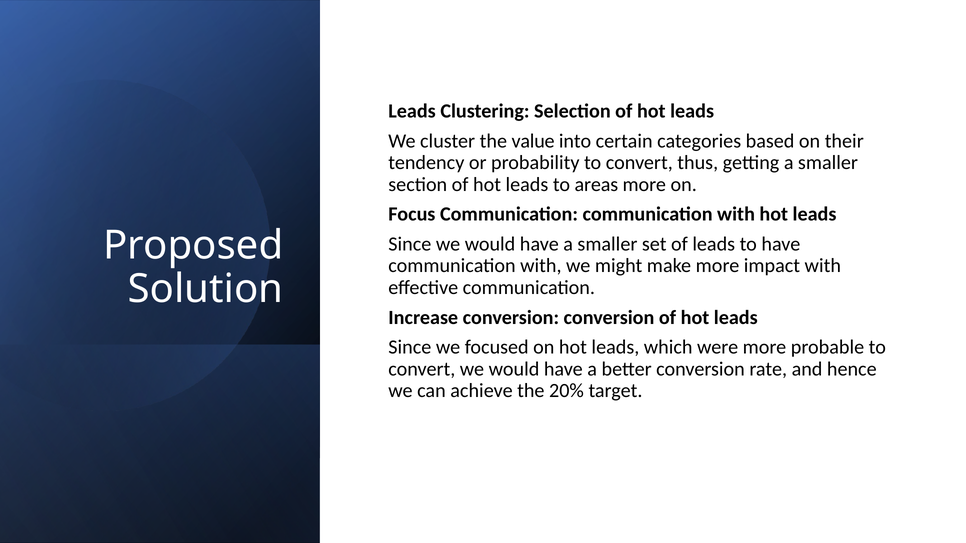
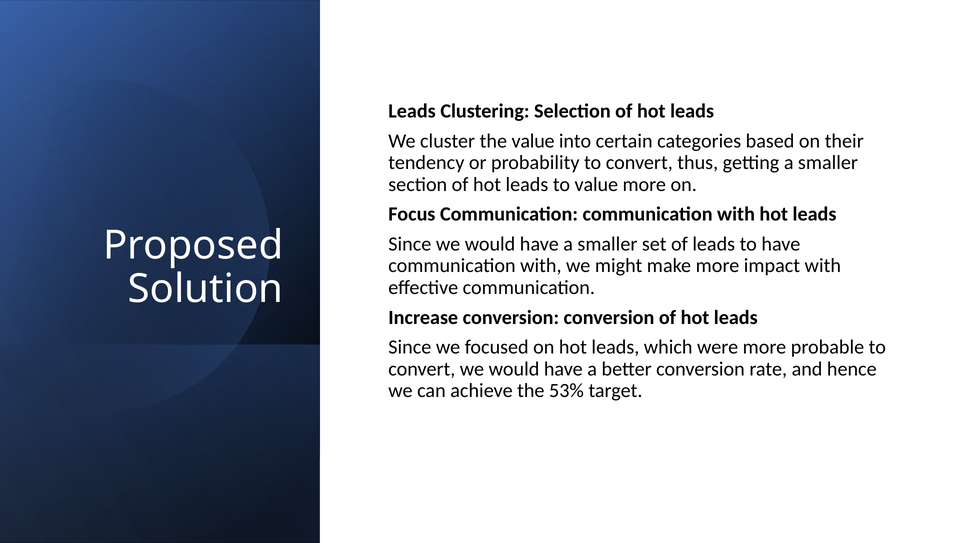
to areas: areas -> value (596, 185)
20%: 20% -> 53% (566, 391)
